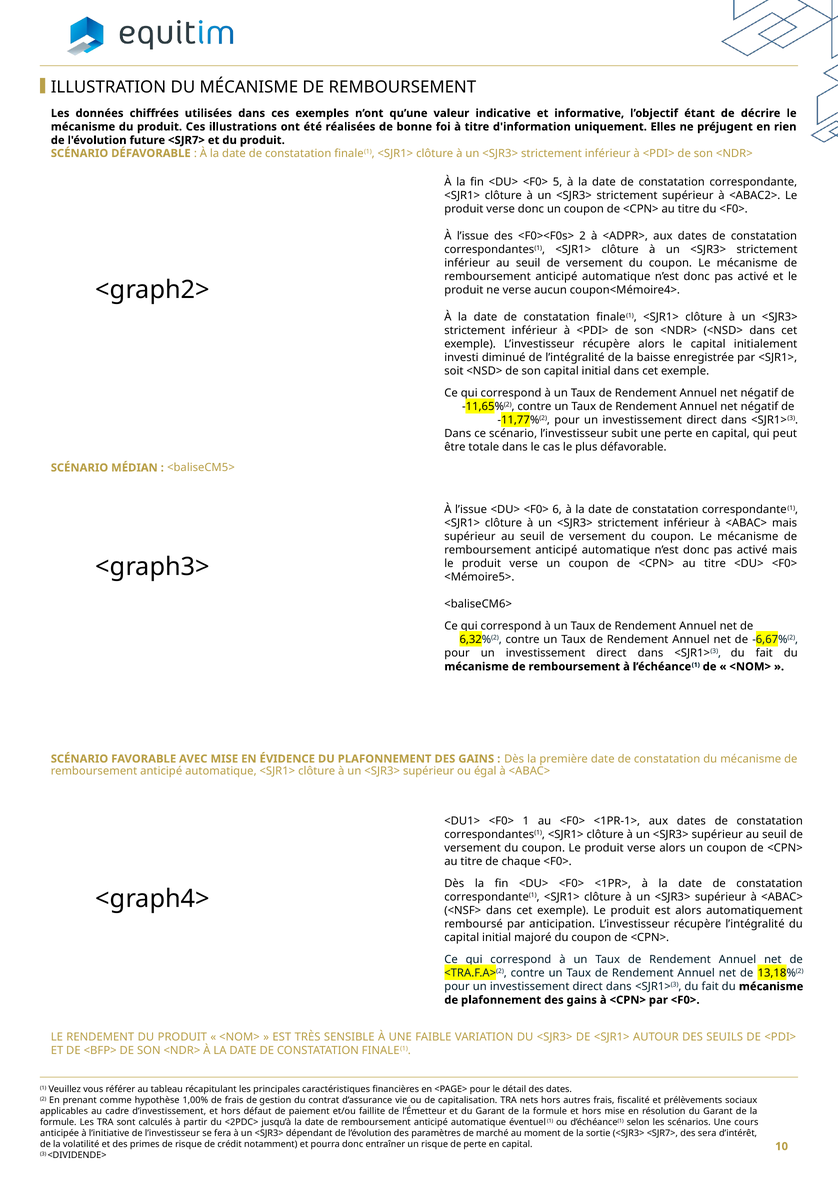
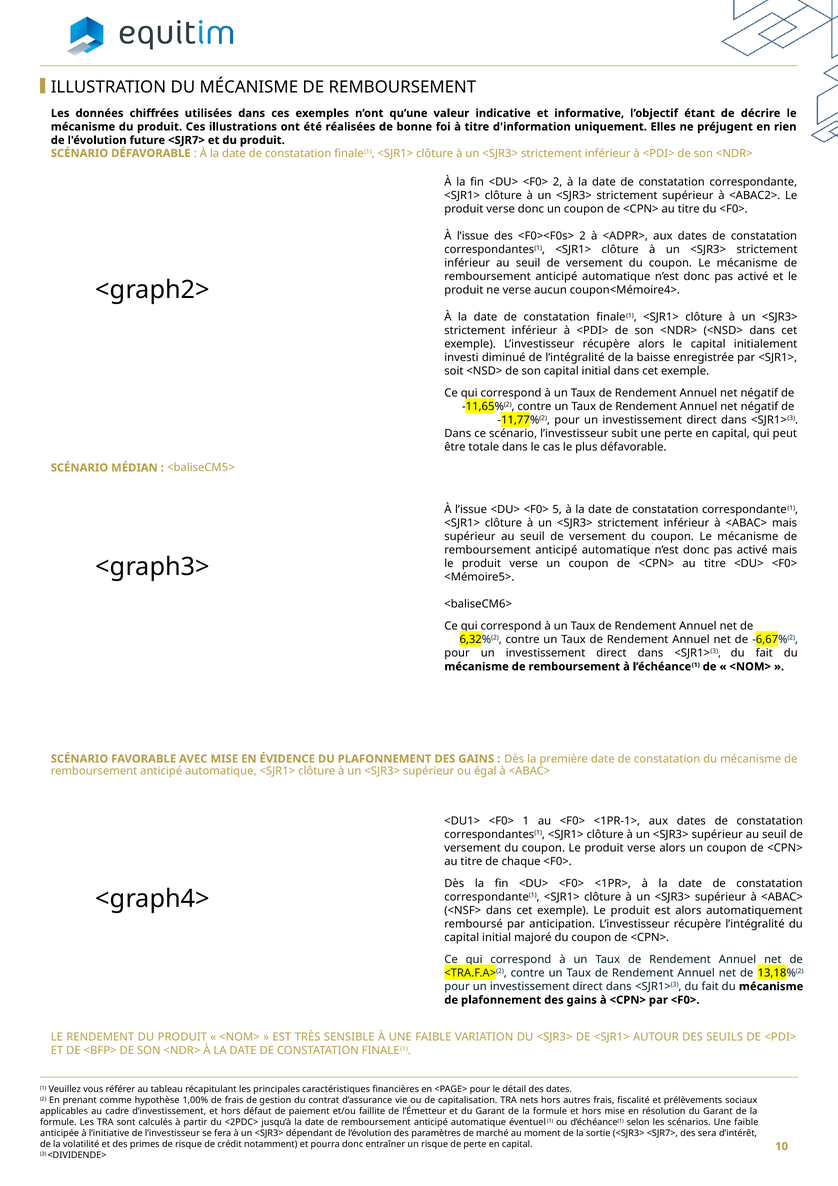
<F0> 5: 5 -> 2 (558, 182)
6: 6 -> 5 (557, 509)
scénarios Une cours: cours -> faible (746, 1122)
